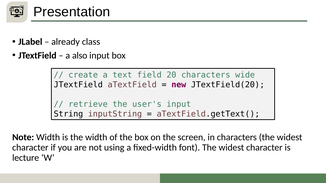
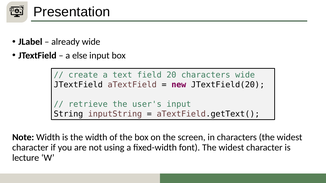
already class: class -> wide (91, 42)
also: also -> else (80, 56)
